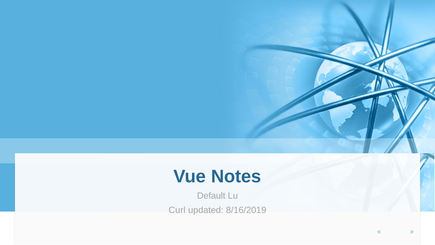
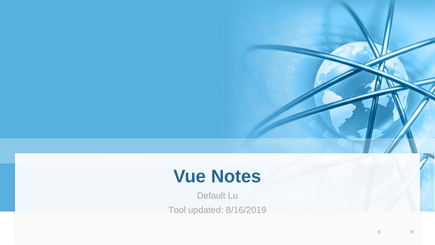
Curl: Curl -> Tool (177, 210)
